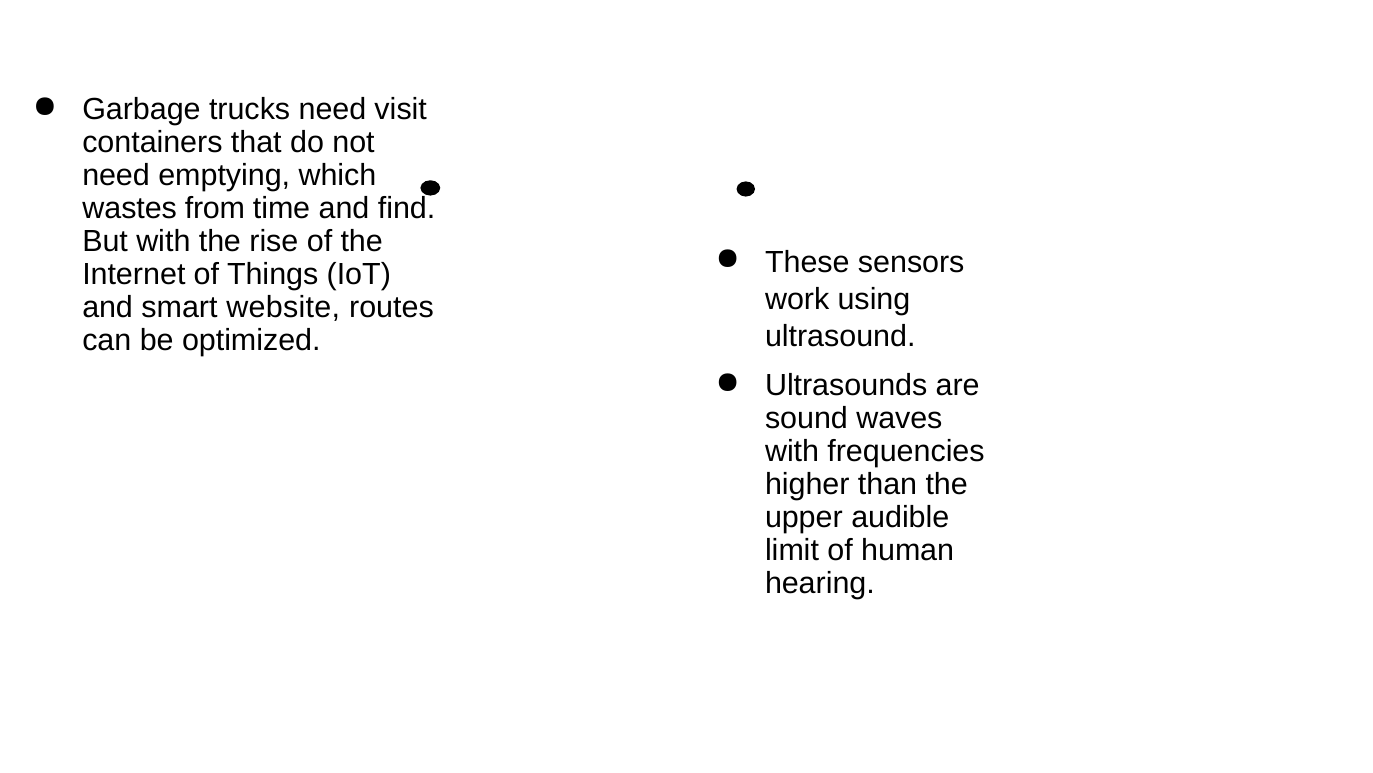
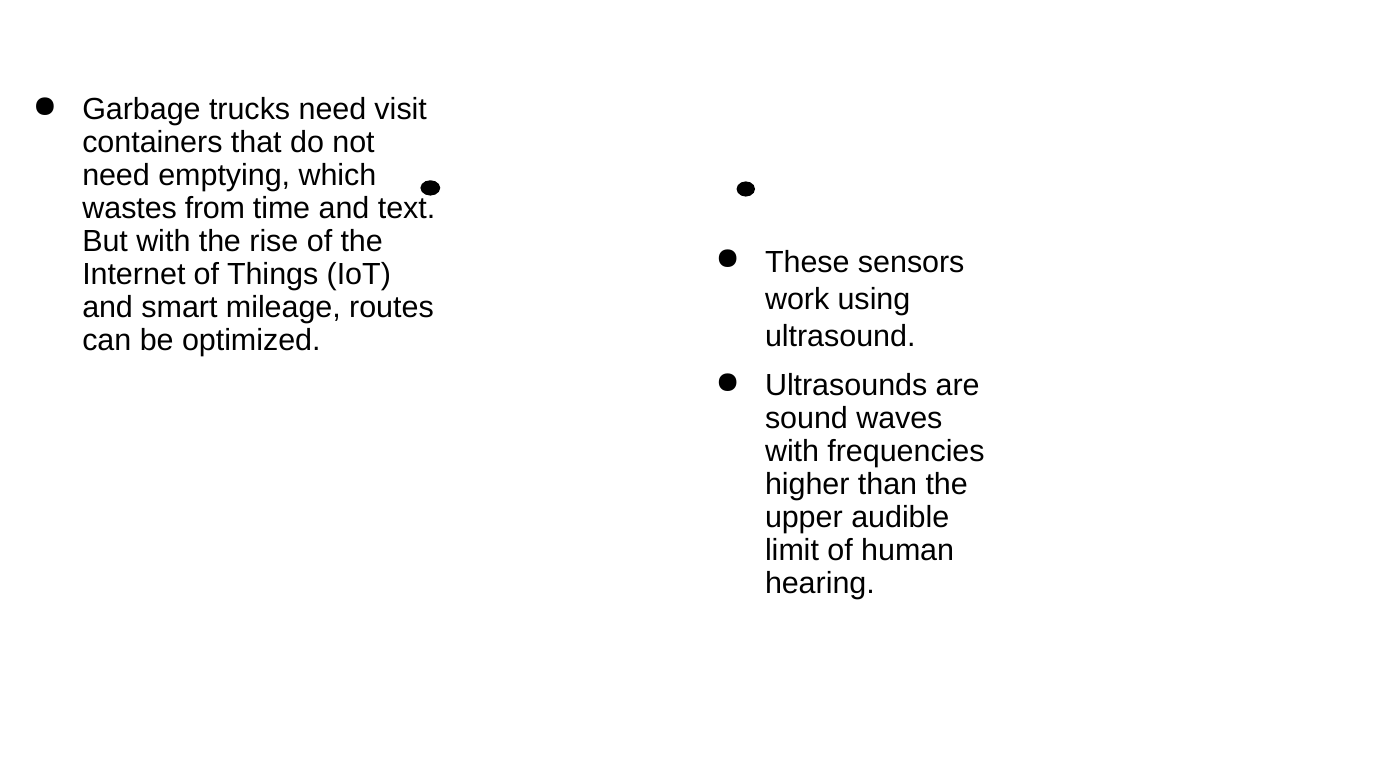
find: find -> text (407, 209)
website: website -> mileage (283, 307)
